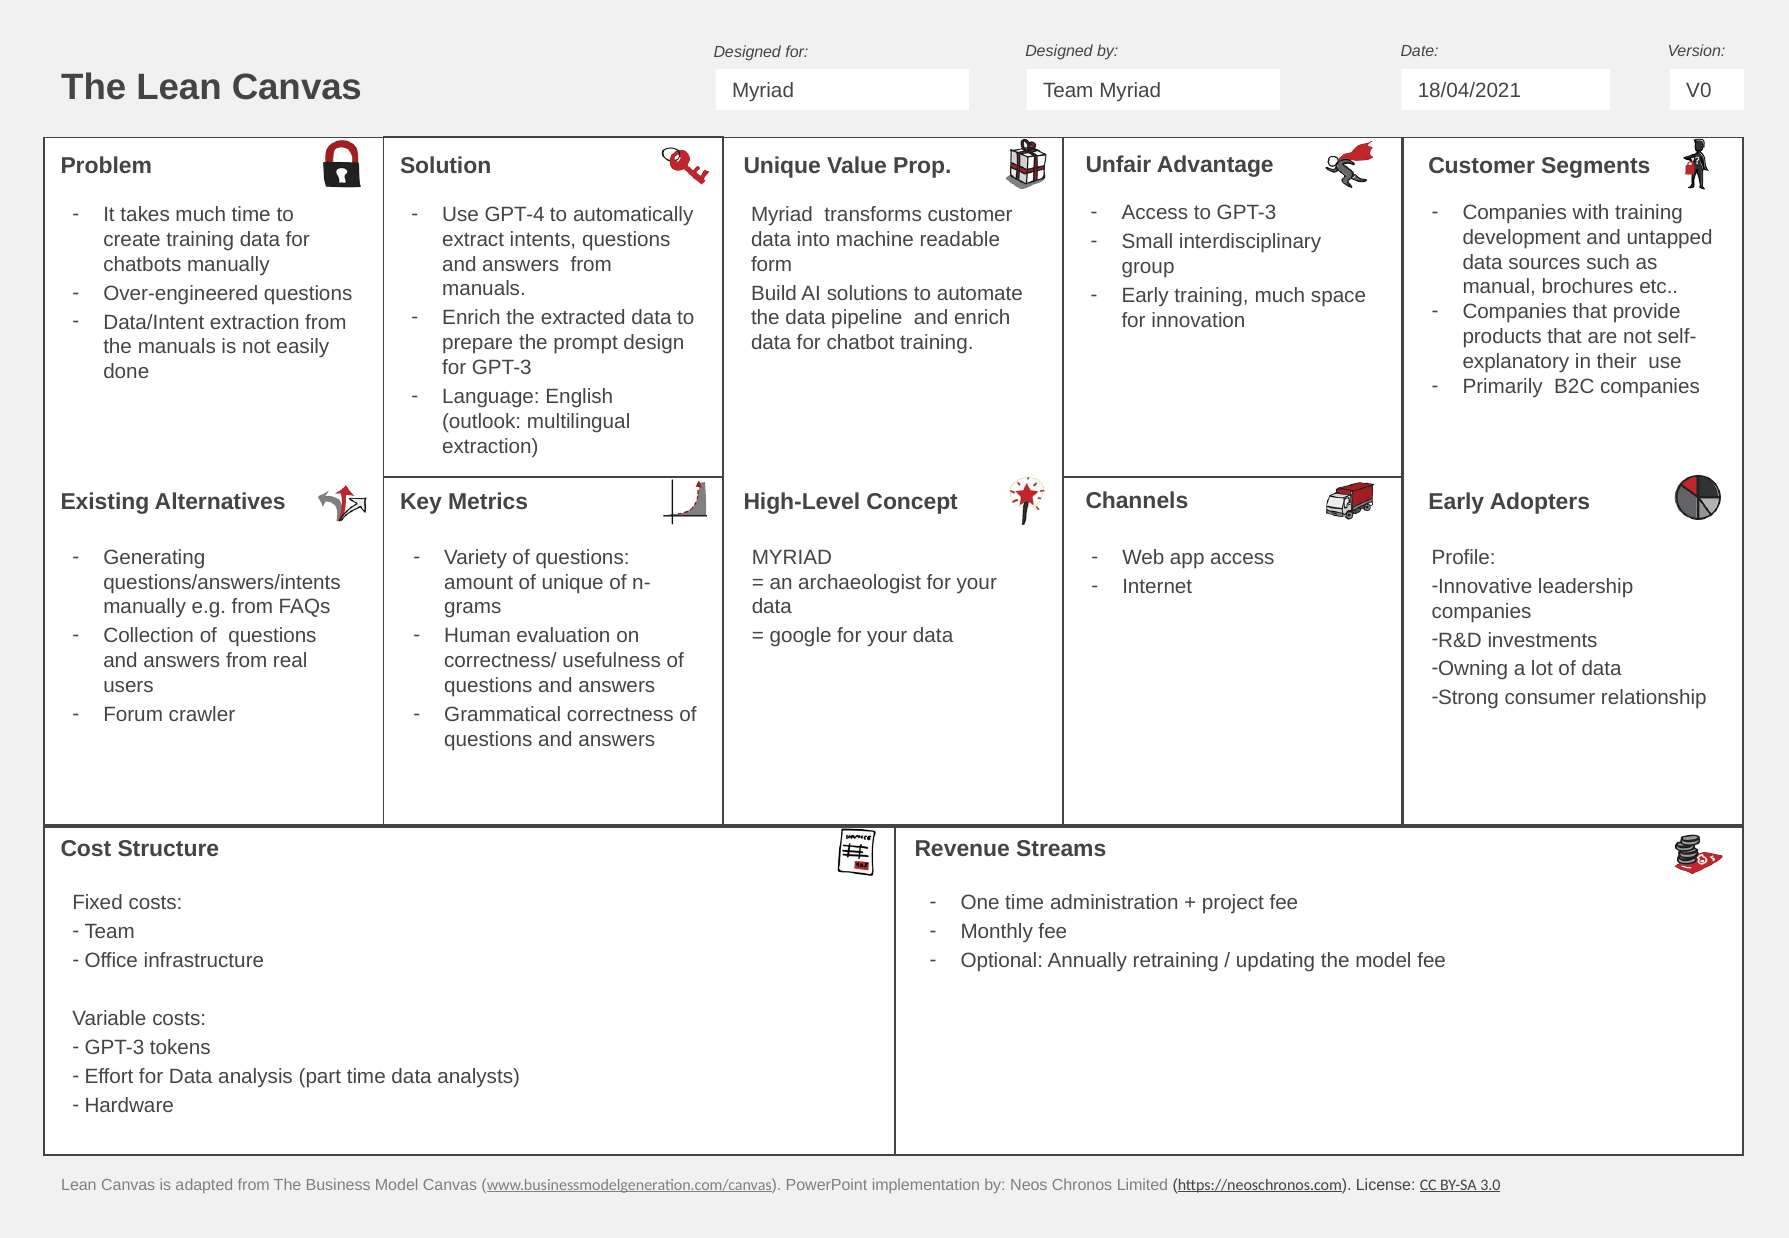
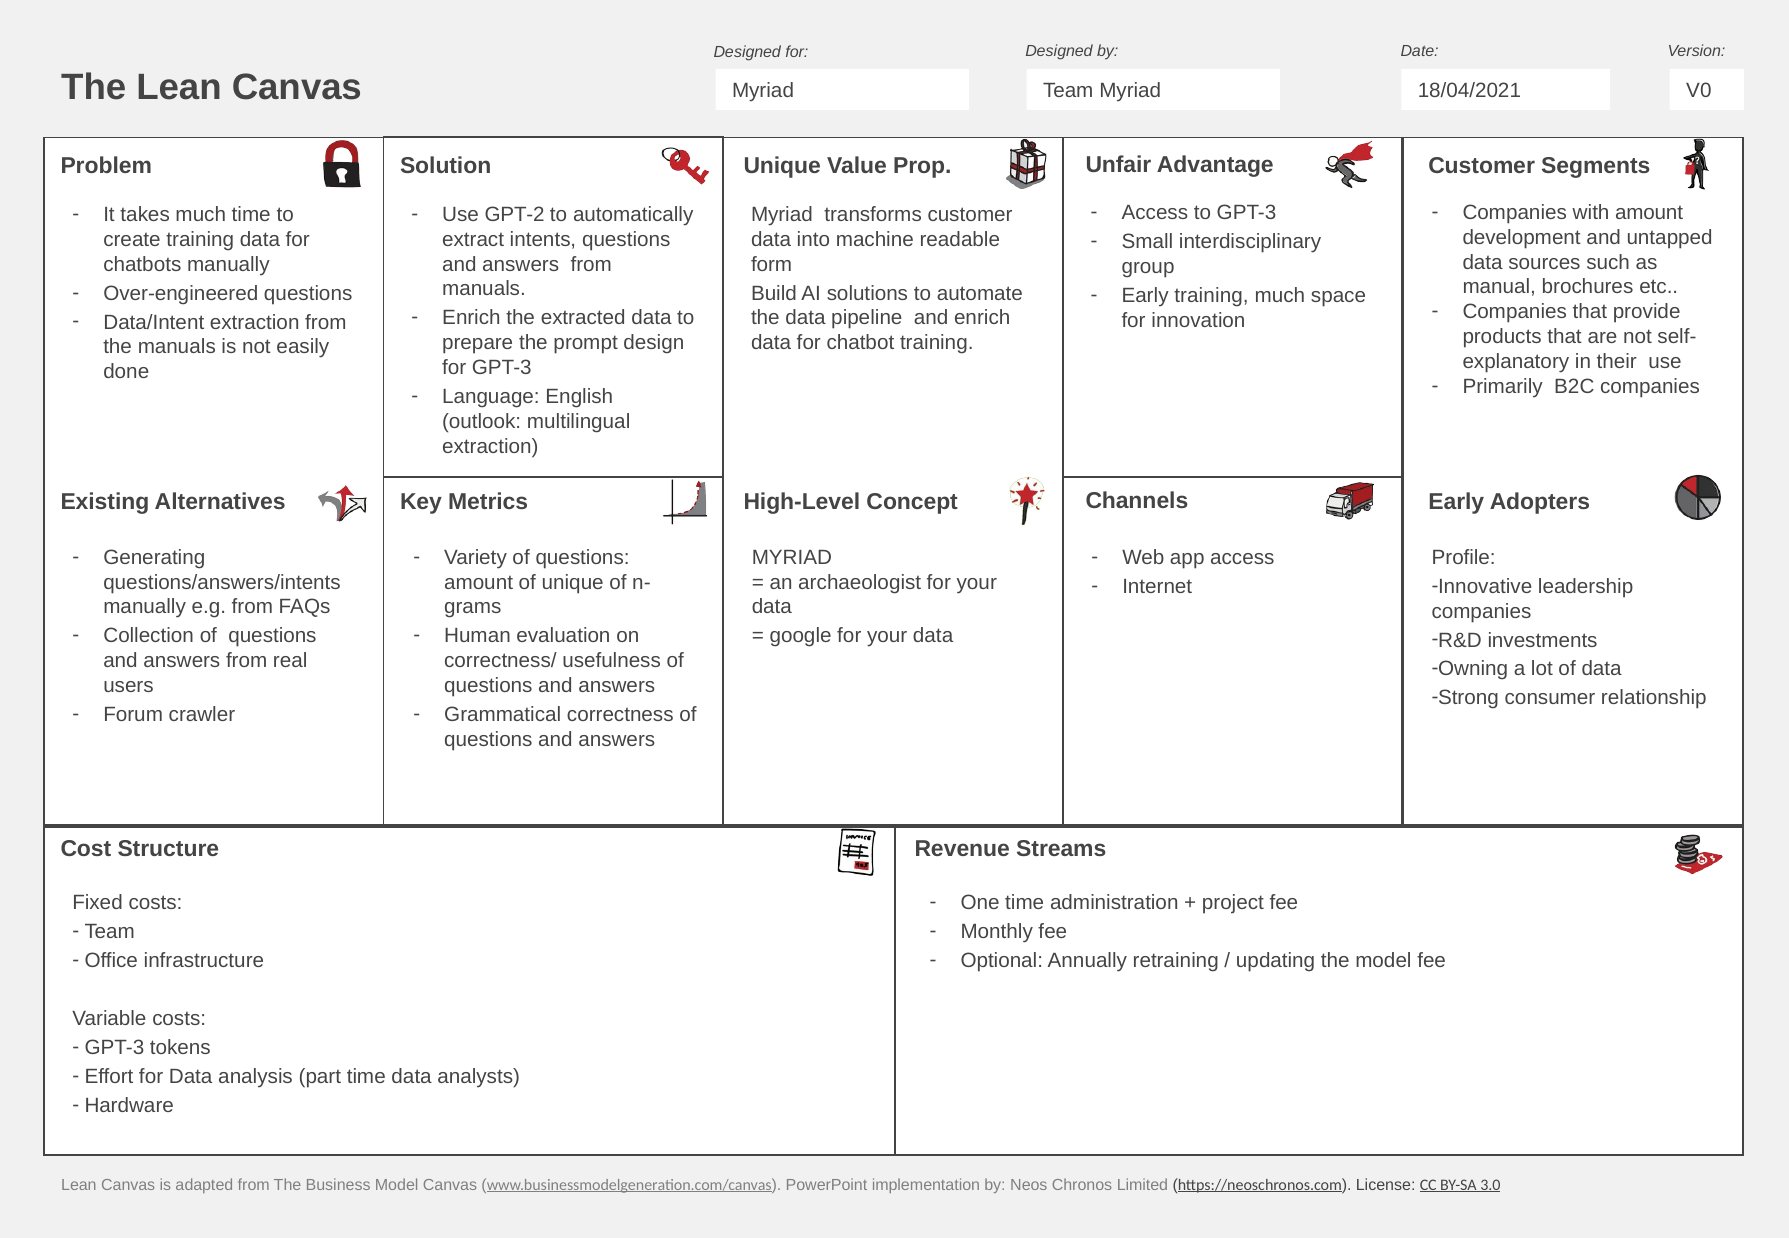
with training: training -> amount (1649, 213)
GPT-4: GPT-4 -> GPT-2 (515, 215)
